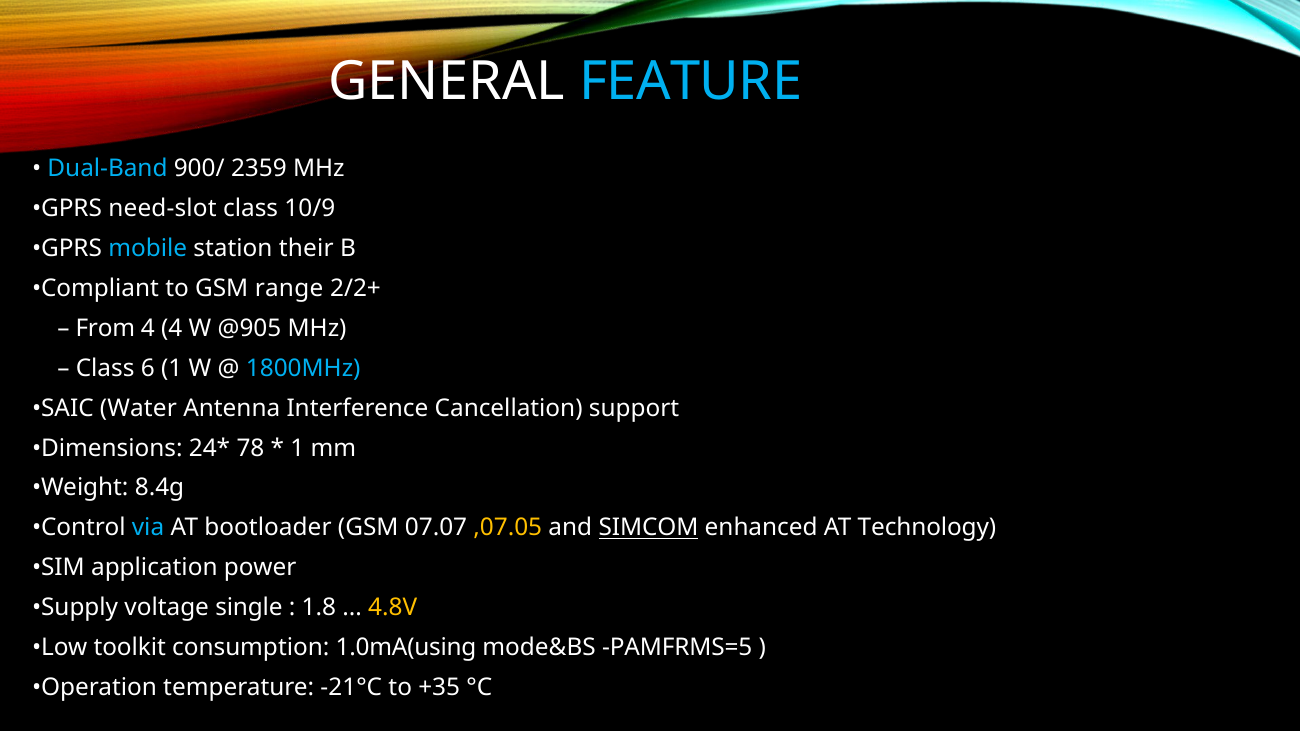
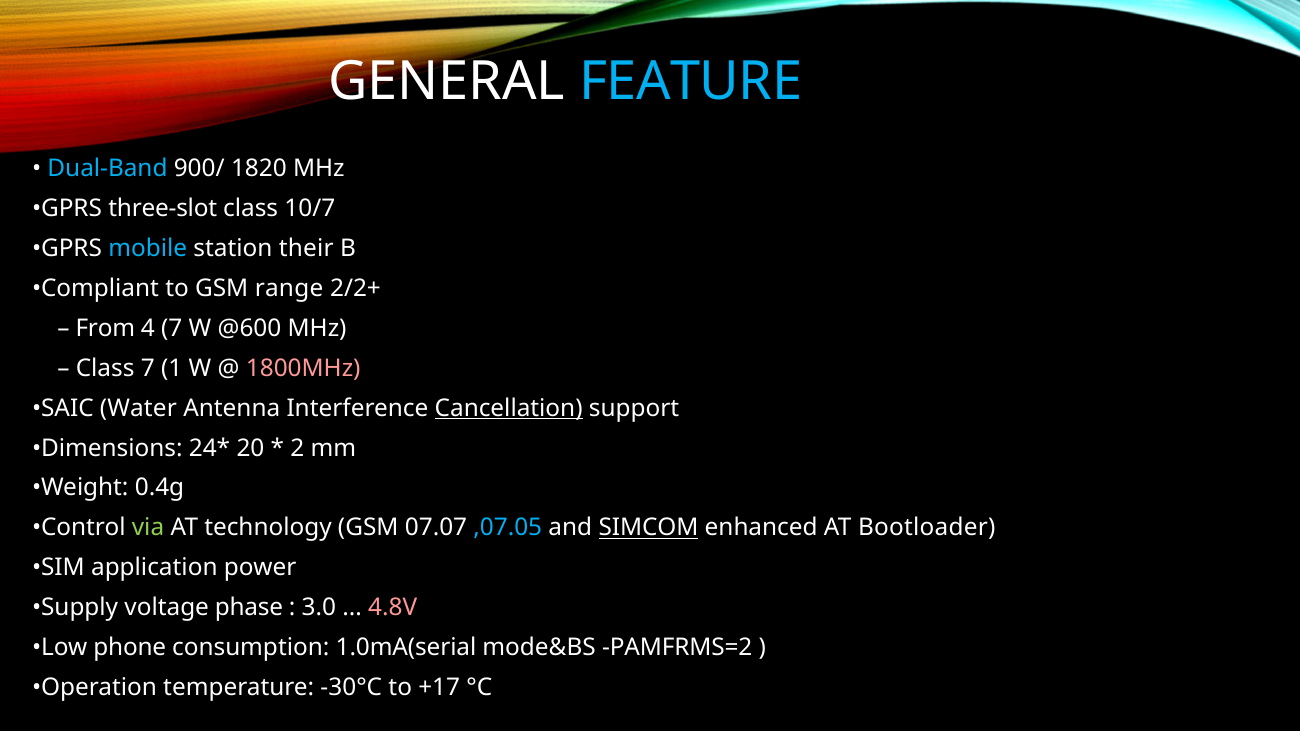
2359: 2359 -> 1820 (259, 169)
need-slot: need-slot -> three-slot (163, 209)
10/9: 10/9 -> 10/7 (310, 209)
4 4: 4 -> 7 (172, 329)
@905: @905 -> @600 (249, 329)
Class 6: 6 -> 7 (148, 368)
1800MHz colour: light blue -> pink (303, 368)
Cancellation underline: none -> present (509, 408)
78: 78 -> 20 (250, 448)
1: 1 -> 2 (297, 448)
8.4g: 8.4g -> 0.4g (160, 488)
via colour: light blue -> light green (148, 528)
bootloader: bootloader -> technology (268, 528)
,07.05 colour: yellow -> light blue (508, 528)
Technology: Technology -> Bootloader (927, 528)
single: single -> phase (249, 608)
1.8: 1.8 -> 3.0 (319, 608)
4.8V colour: yellow -> pink (393, 608)
toolkit: toolkit -> phone (130, 648)
1.0mA(using: 1.0mA(using -> 1.0mA(serial (406, 648)
PAMFRMS=5: PAMFRMS=5 -> PAMFRMS=2 (677, 648)
-21°C: -21°C -> -30°C (351, 687)
+35: +35 -> +17 (439, 687)
